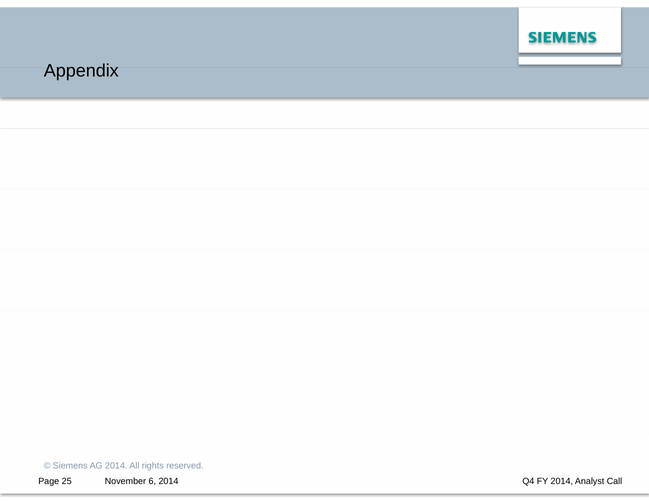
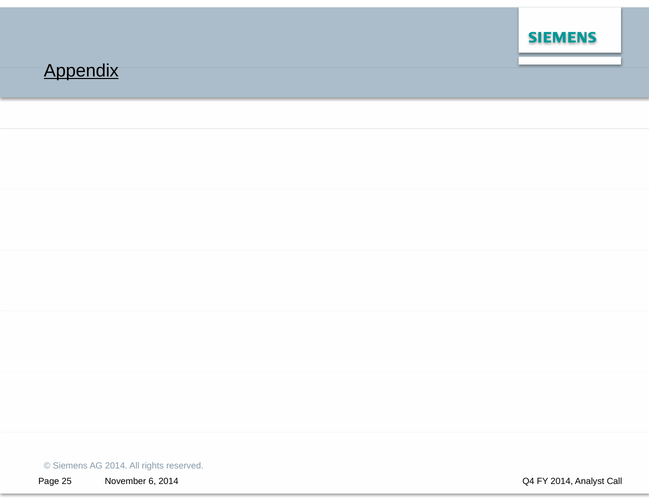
Appendix underline: none -> present (81, 71)
